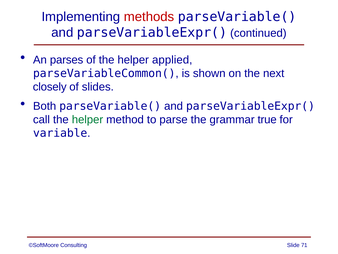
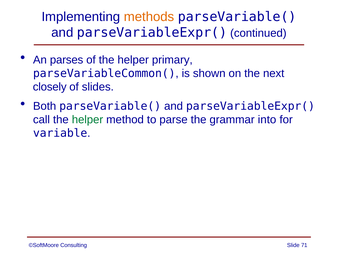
methods colour: red -> orange (149, 17)
applied: applied -> primary (172, 60)
true: true -> into (267, 119)
